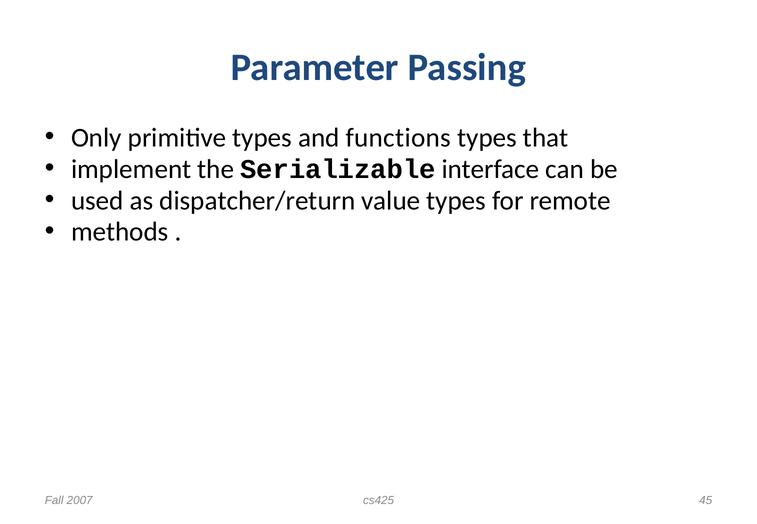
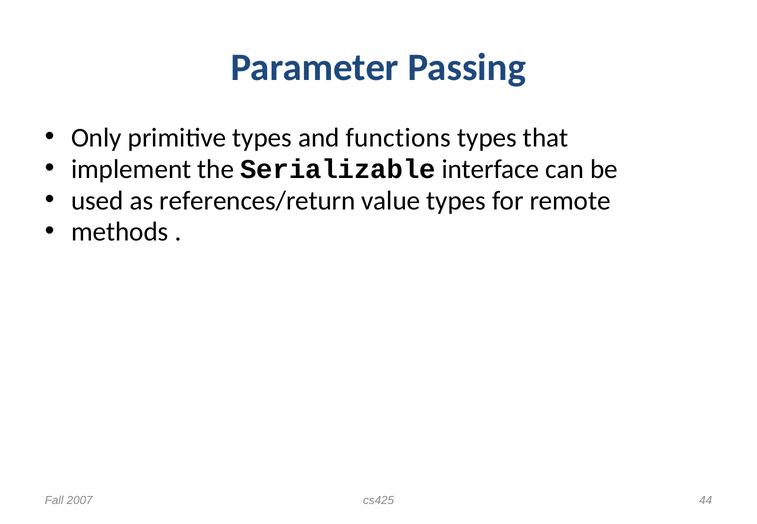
dispatcher/return: dispatcher/return -> references/return (257, 201)
45: 45 -> 44 (706, 500)
